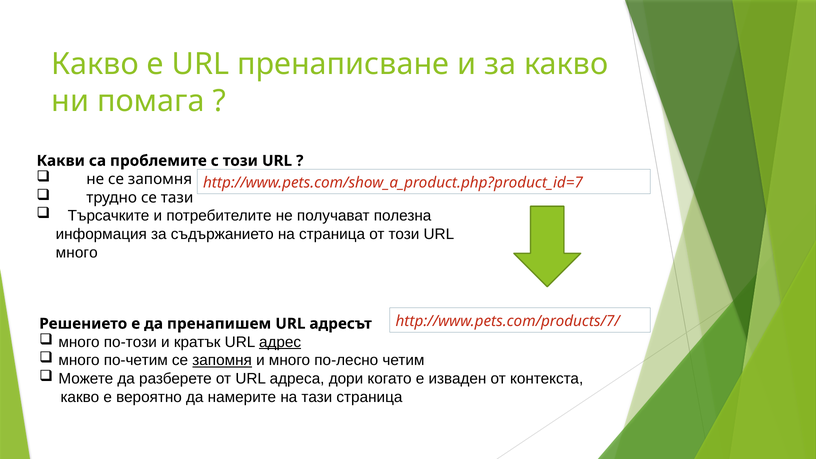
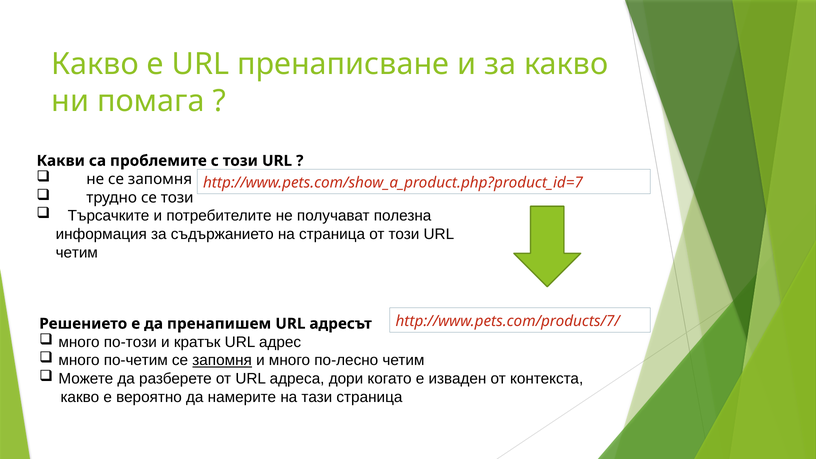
се тази: тази -> този (177, 197)
много: много -> четим (77, 253)
адрес underline: present -> none (280, 342)
